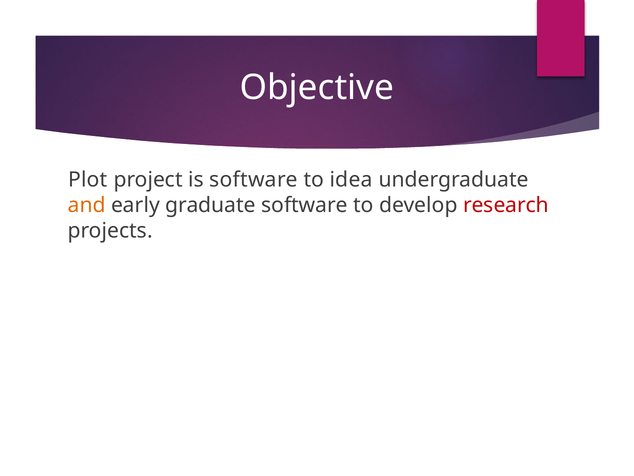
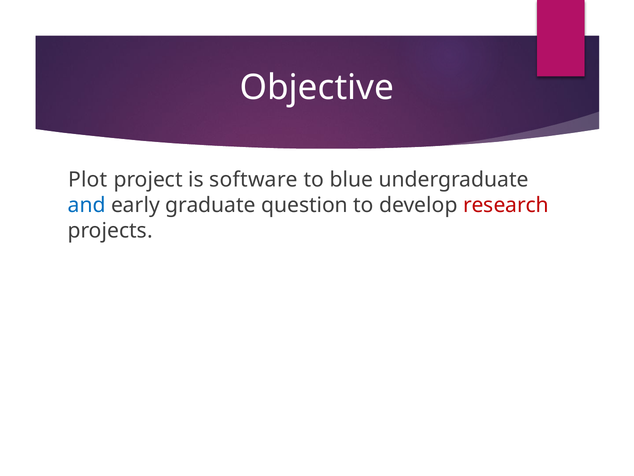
idea: idea -> blue (351, 180)
and colour: orange -> blue (87, 205)
graduate software: software -> question (305, 205)
